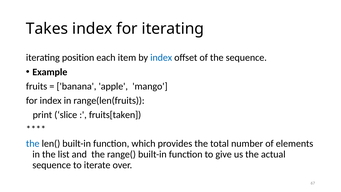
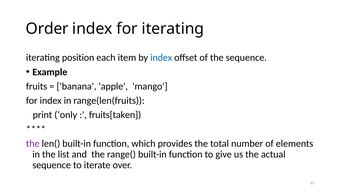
Takes: Takes -> Order (47, 29)
slice: slice -> only (66, 115)
the colour: blue -> purple (33, 143)
